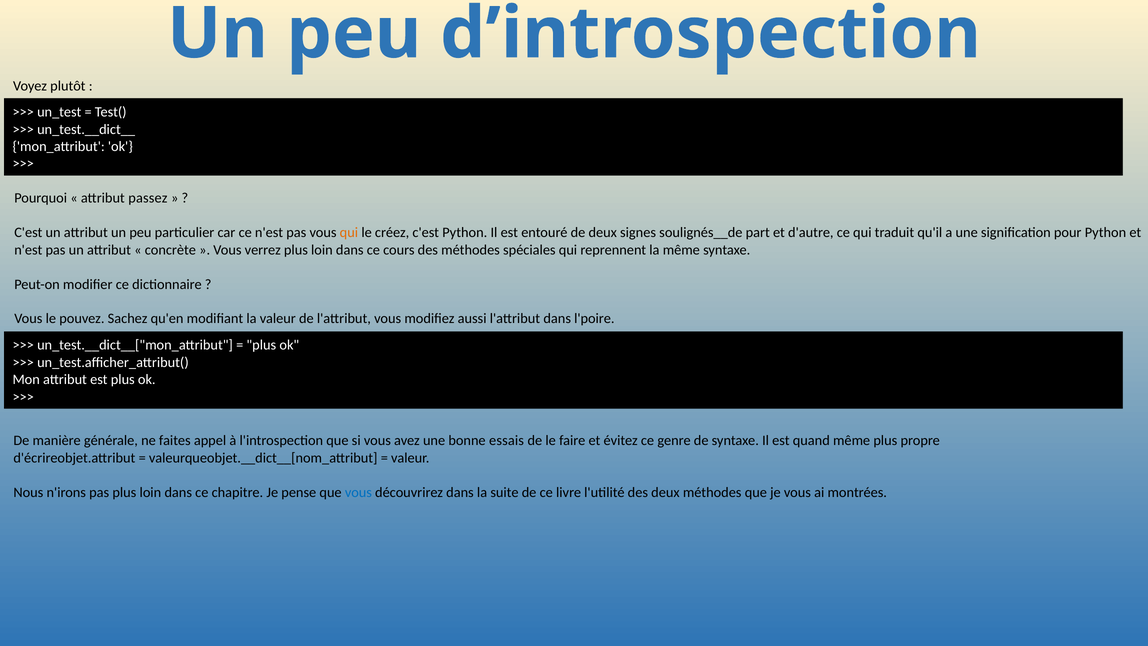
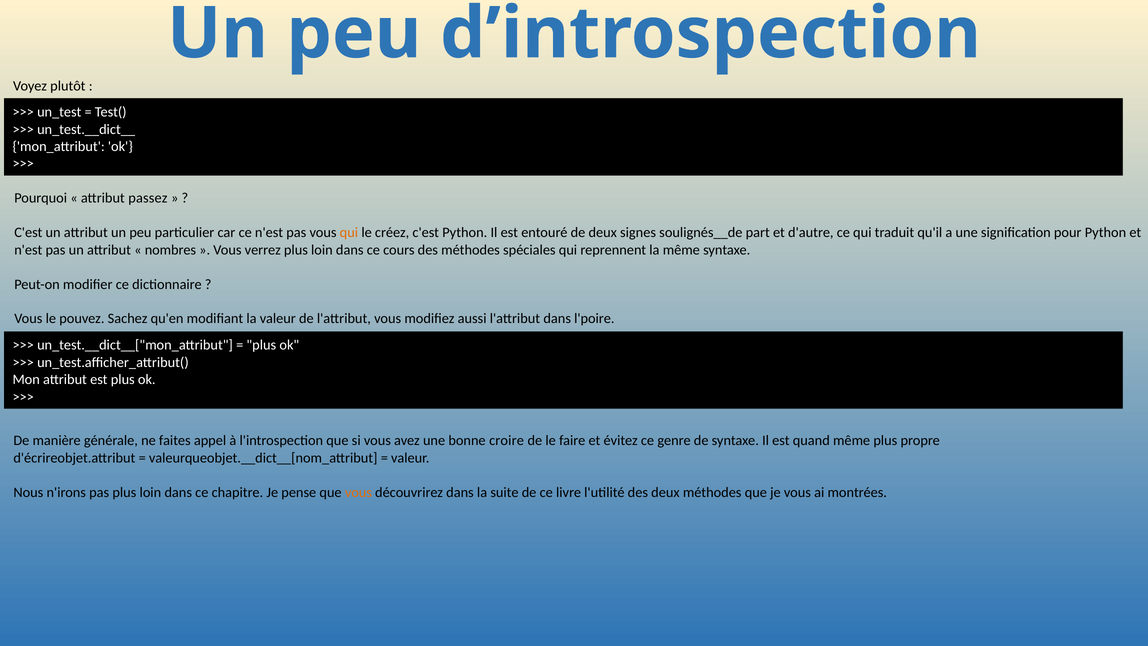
concrète: concrète -> nombres (170, 250)
essais: essais -> croire (507, 441)
vous colour: blue -> orange (358, 492)
